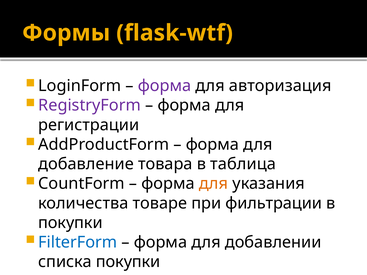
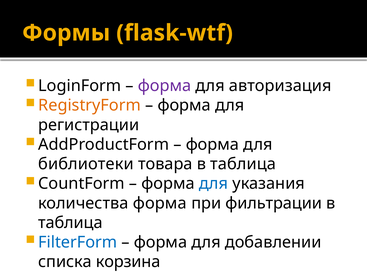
RegistryForm colour: purple -> orange (89, 105)
добавление: добавление -> библиотеки (86, 164)
для colour: orange -> blue (214, 184)
количества товаре: товаре -> форма (160, 203)
покупки: покупки -> таблица (70, 223)
списка покупки: покупки -> корзина (128, 262)
